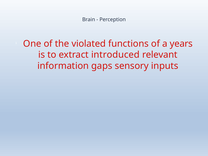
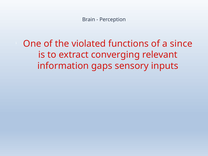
years: years -> since (181, 44)
introduced: introduced -> converging (115, 55)
